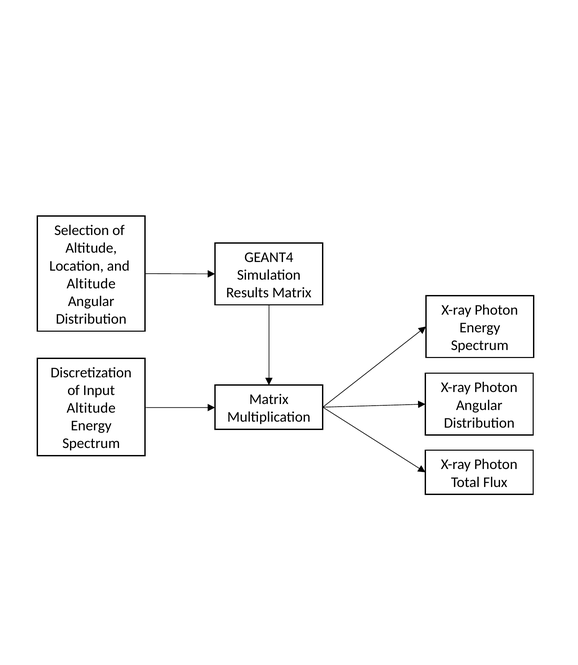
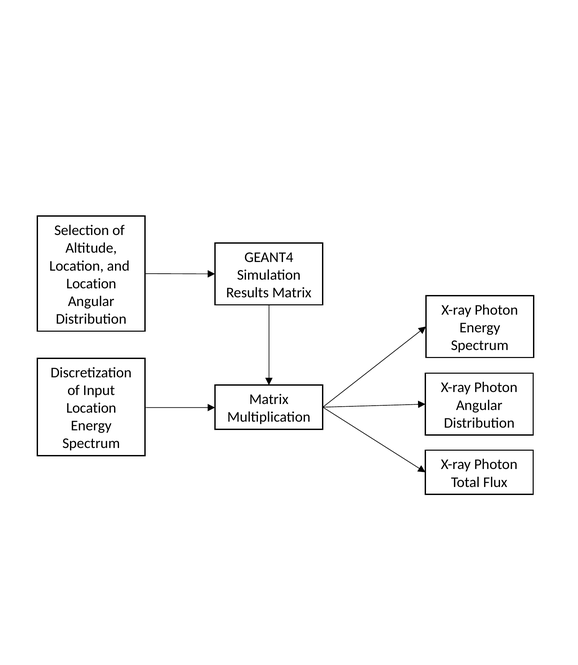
Altitude: Altitude -> Location (91, 284)
Altitude: Altitude -> Location (91, 408)
